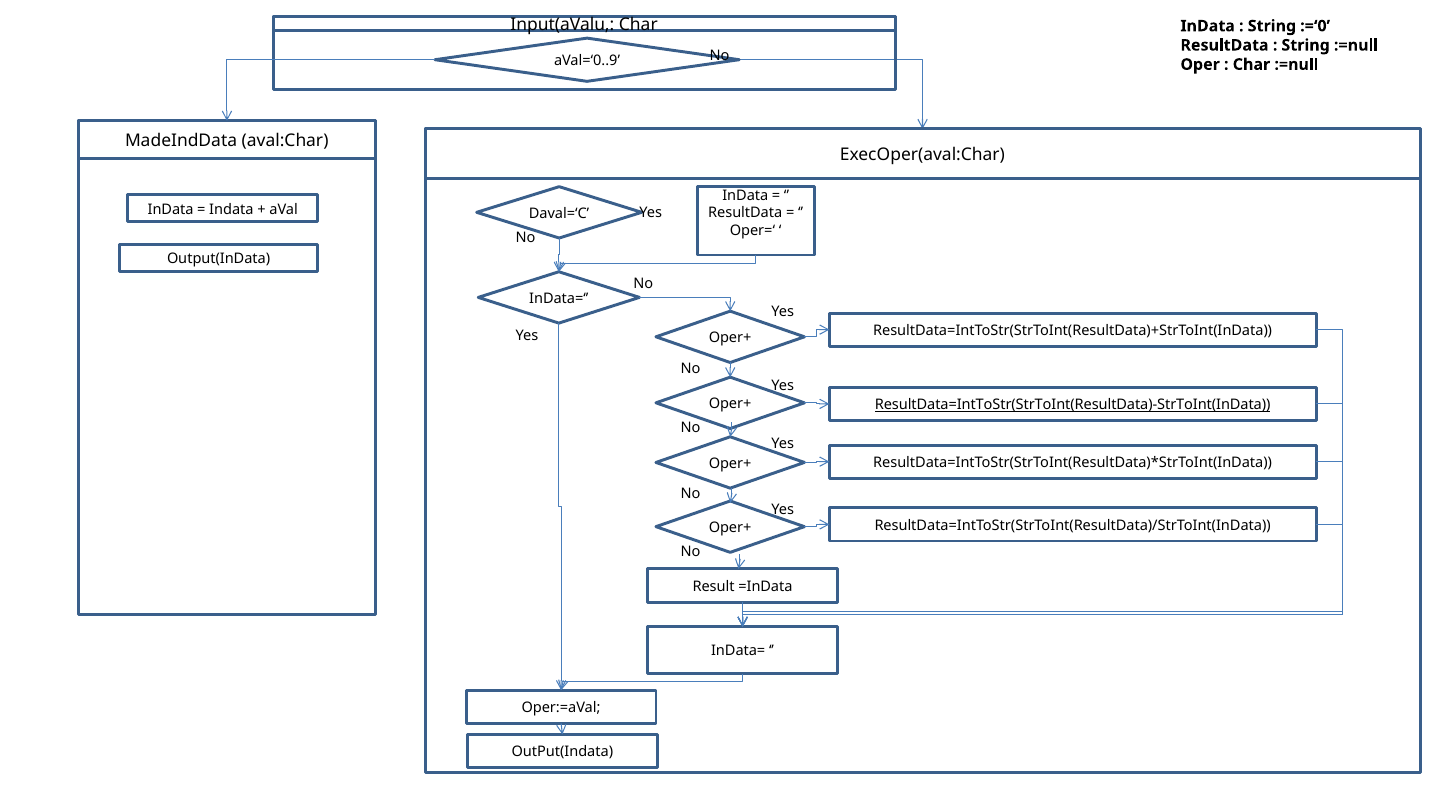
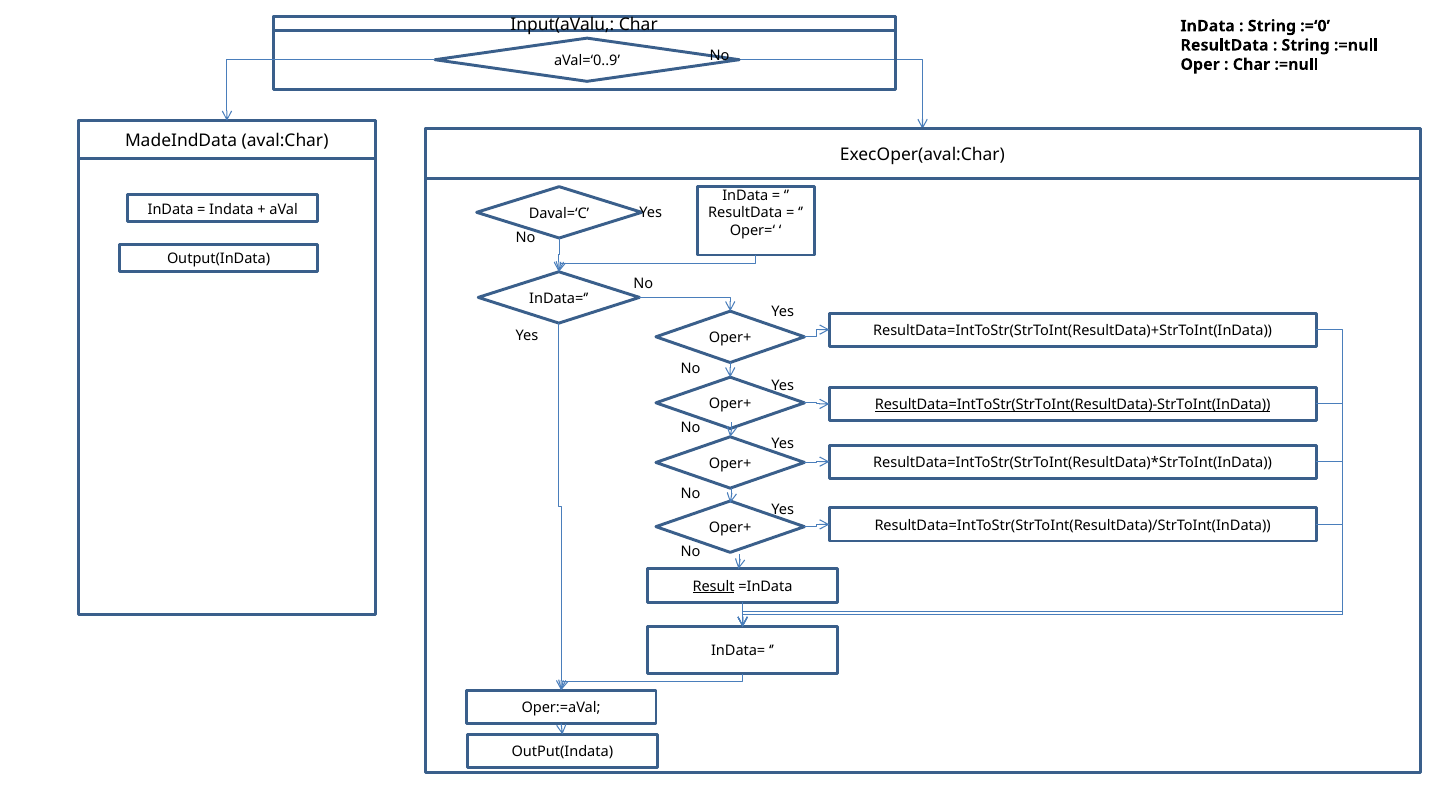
Result underline: none -> present (714, 586)
